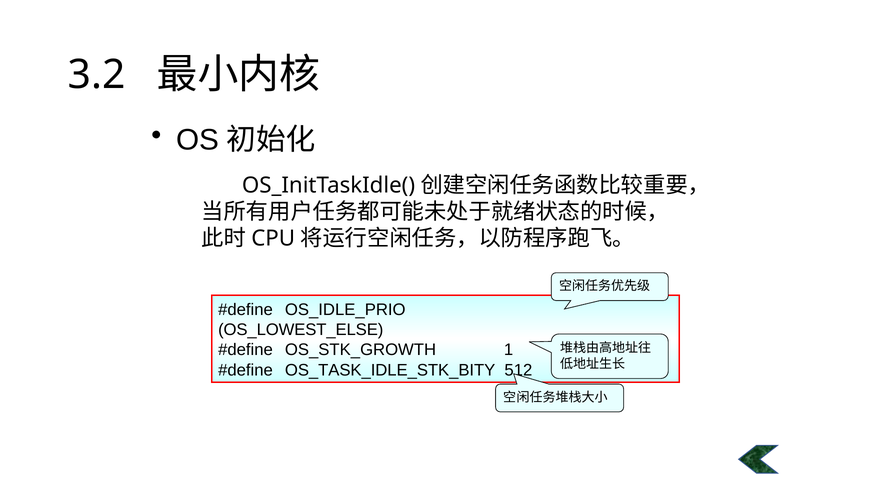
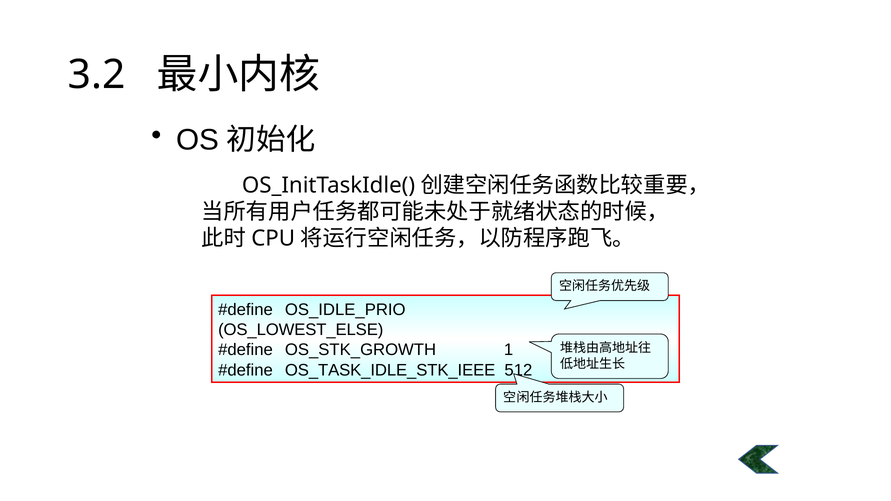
OS_TASK_IDLE_STK_BITY: OS_TASK_IDLE_STK_BITY -> OS_TASK_IDLE_STK_IEEE (390, 370)
